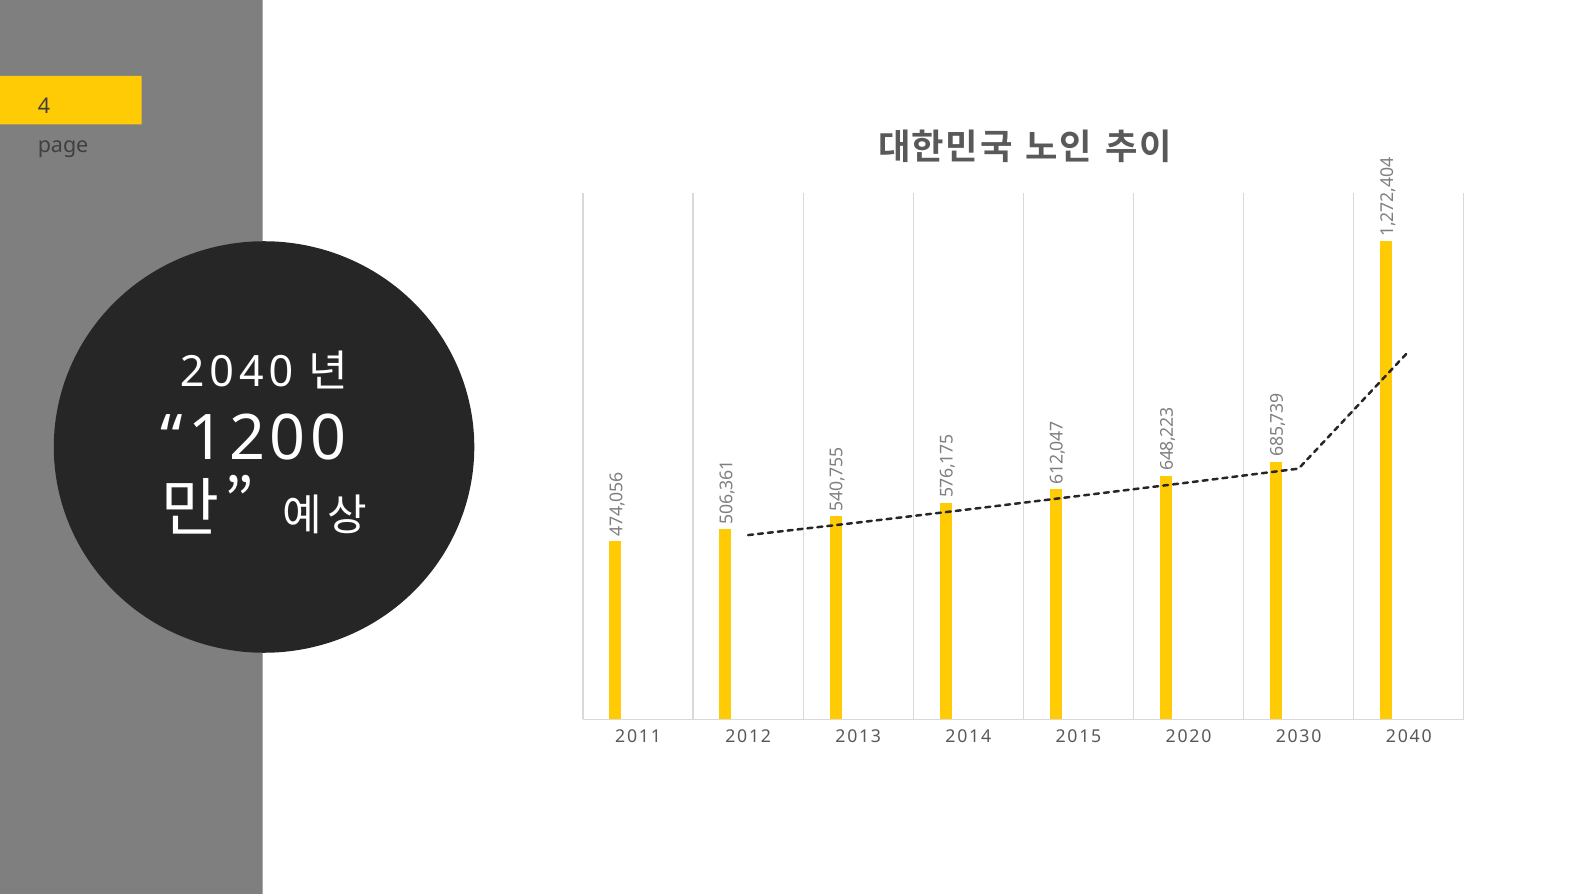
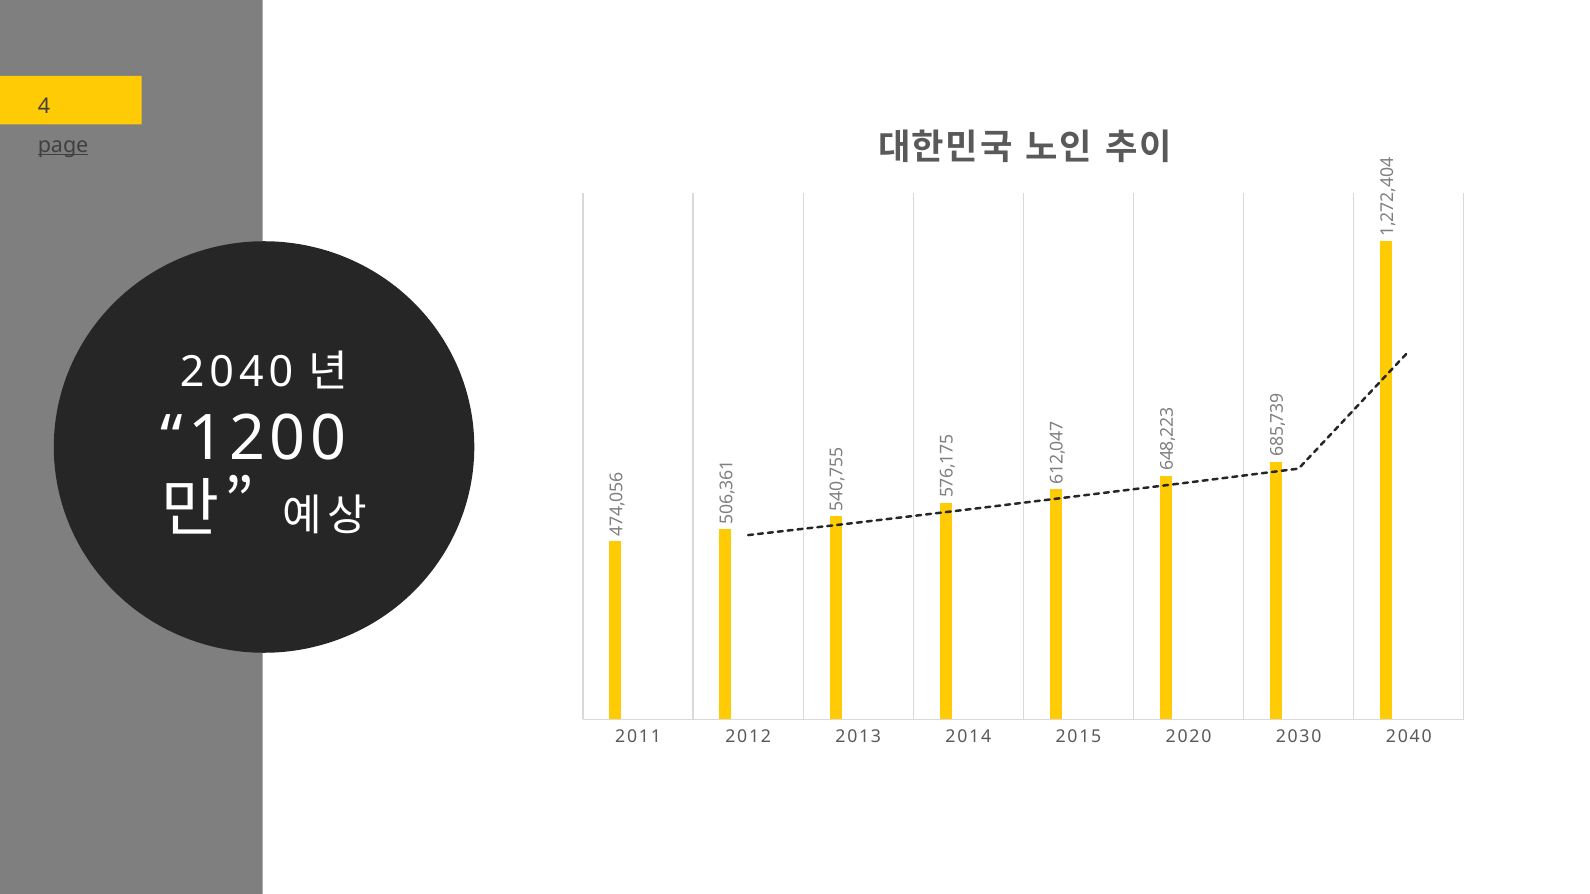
page underline: none -> present (63, 145)
